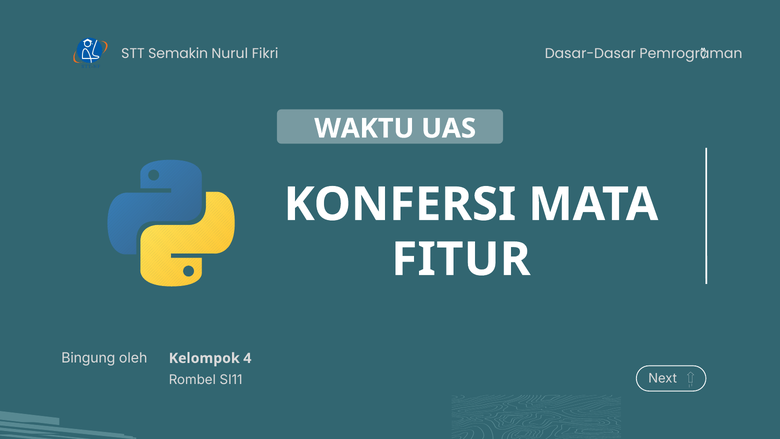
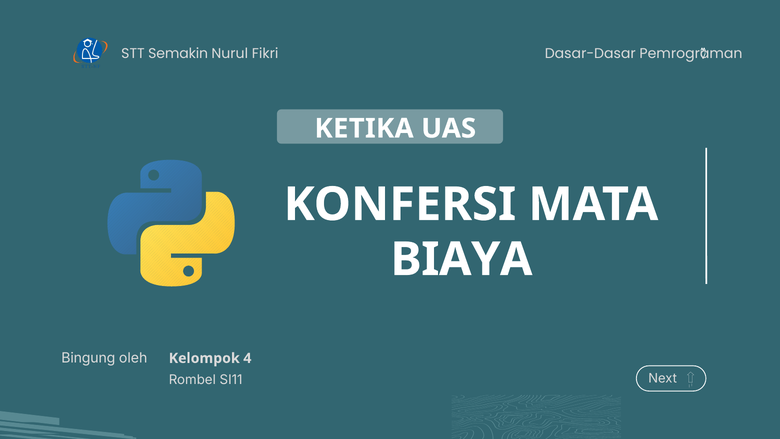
WAKTU: WAKTU -> KETIKA (364, 128)
FITUR: FITUR -> BIAYA (461, 259)
